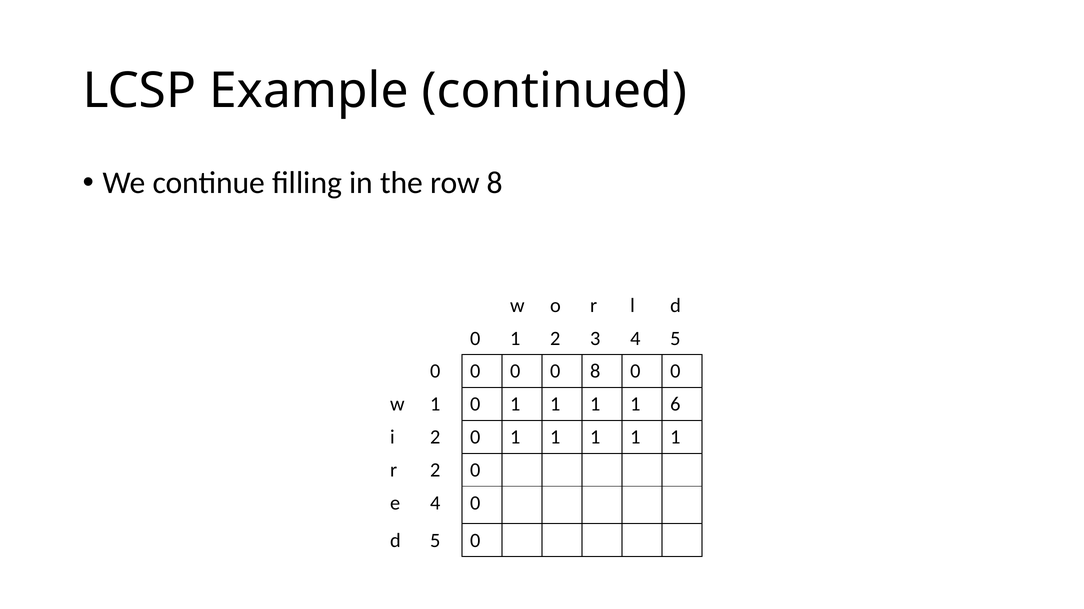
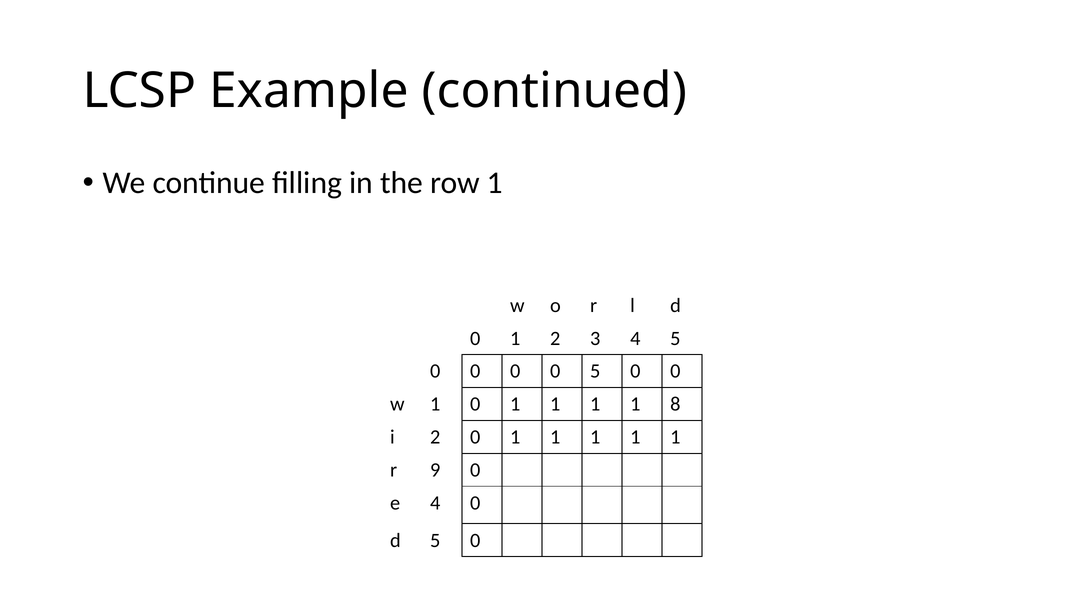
row 8: 8 -> 1 (495, 183)
0 8: 8 -> 5 (595, 372)
6: 6 -> 8 (675, 405)
r 2: 2 -> 9 (435, 471)
